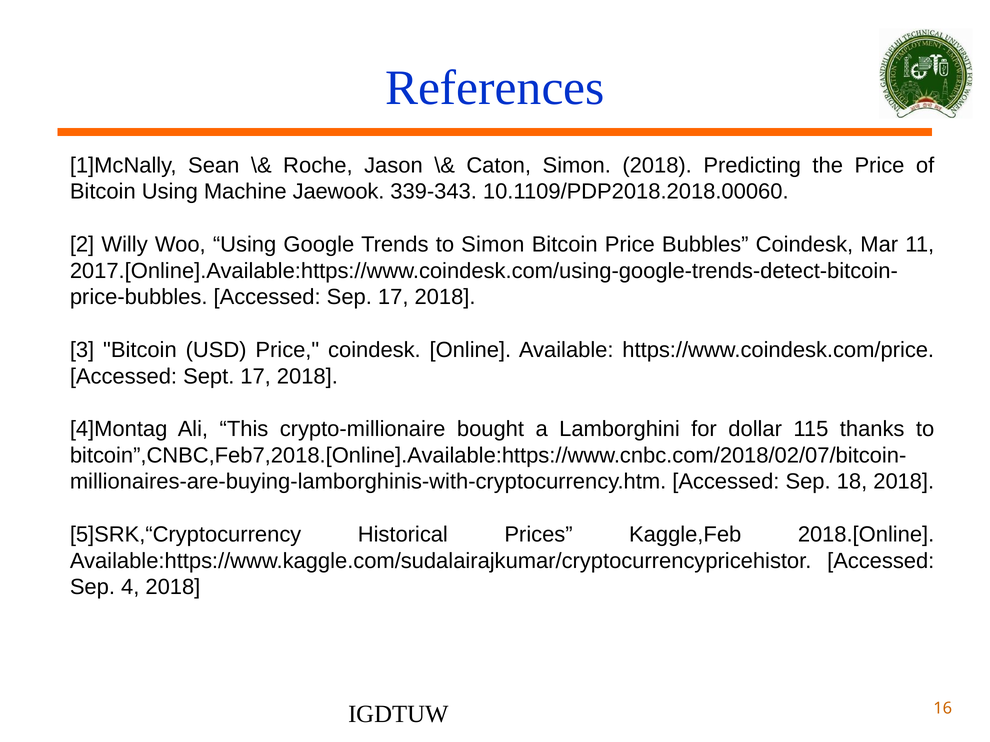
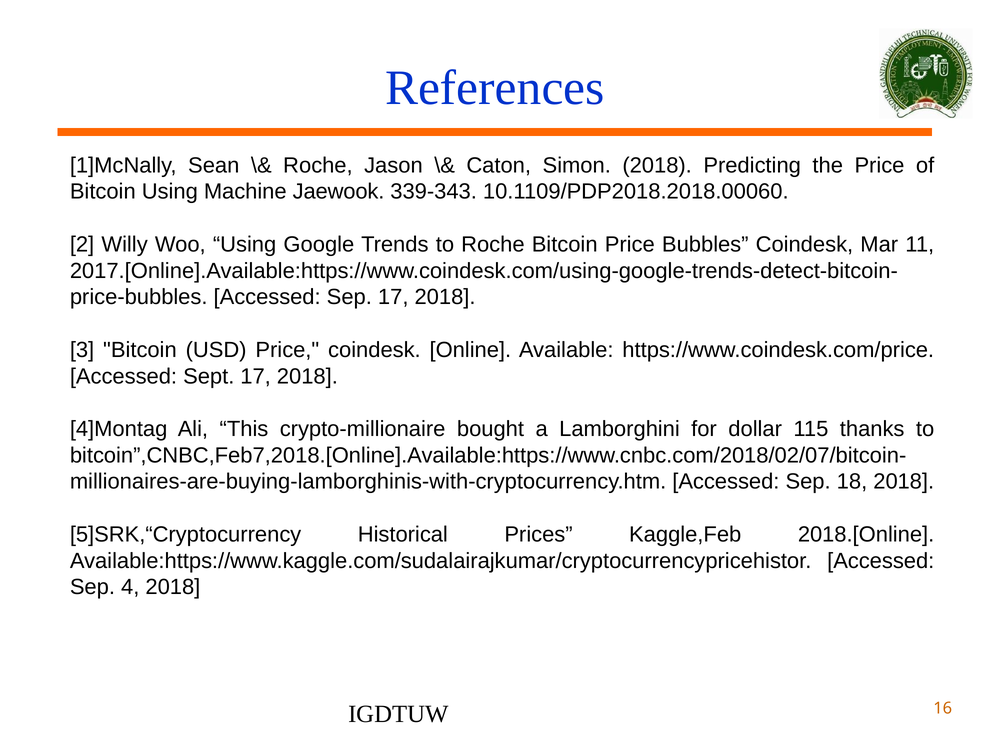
to Simon: Simon -> Roche (493, 245)
